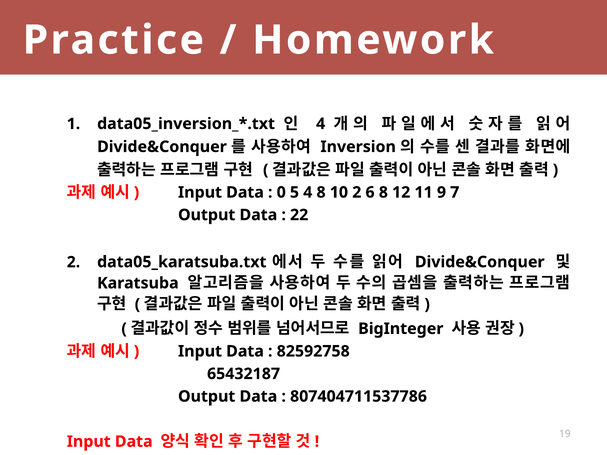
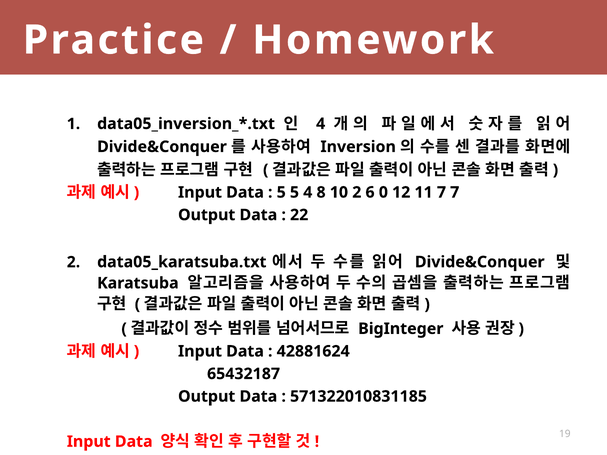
0: 0 -> 5 (281, 192)
6 8: 8 -> 0 (383, 192)
11 9: 9 -> 7 (441, 192)
82592758: 82592758 -> 42881624 (313, 351)
807404711537786: 807404711537786 -> 571322010831185 (359, 397)
